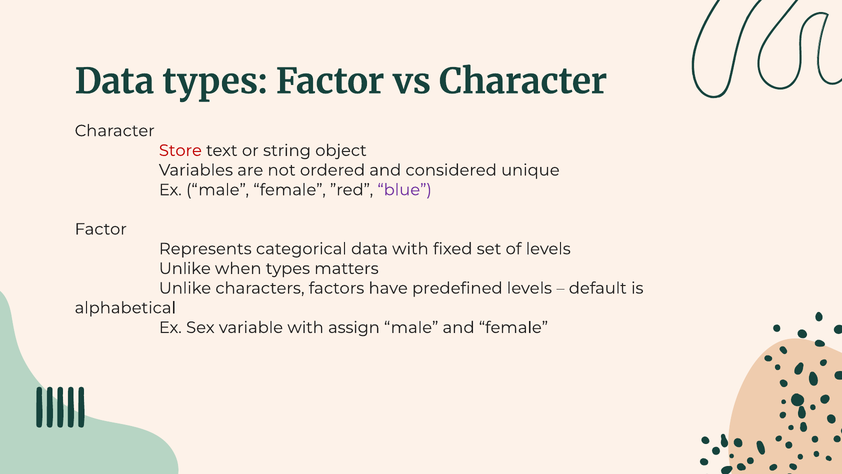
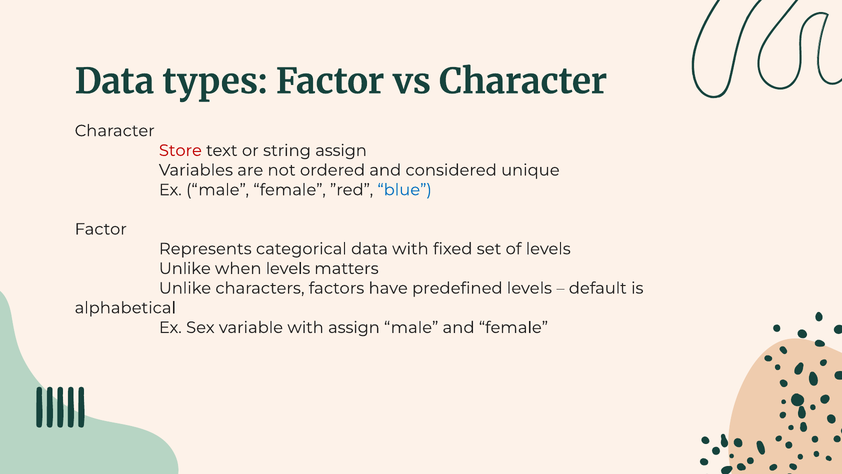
string object: object -> assign (341, 150)
blue colour: purple -> blue (405, 190)
when types: types -> levels (288, 268)
